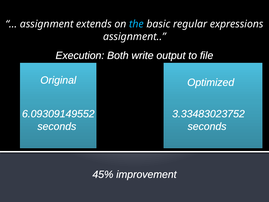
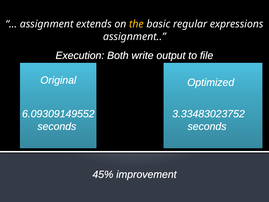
the colour: light blue -> yellow (136, 24)
